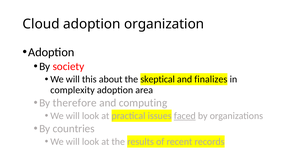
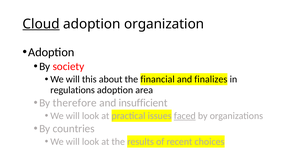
Cloud underline: none -> present (41, 24)
skeptical: skeptical -> financial (158, 79)
complexity: complexity -> regulations (73, 90)
computing: computing -> insufficient (143, 103)
records: records -> choices (209, 141)
